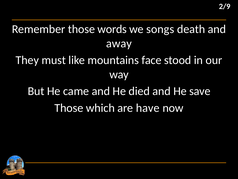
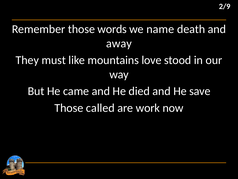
songs: songs -> name (160, 29)
face: face -> love (152, 60)
which: which -> called (100, 108)
have: have -> work (148, 108)
